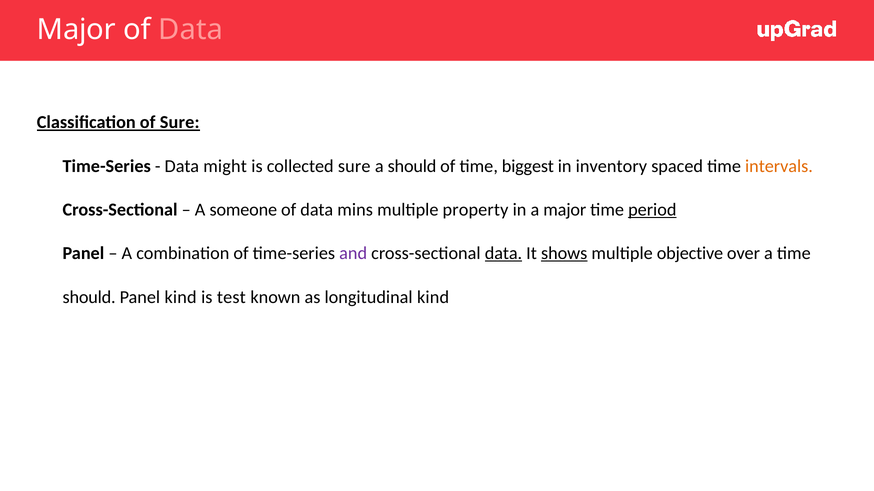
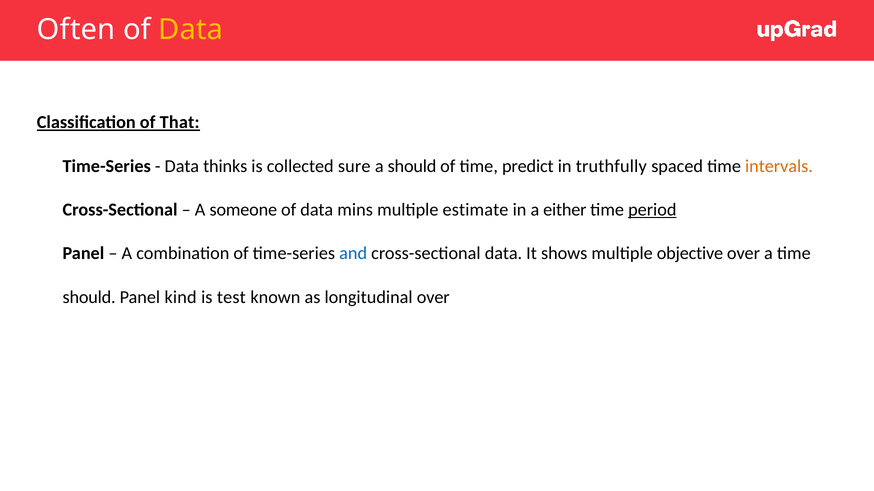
Major: Major -> Often (76, 30)
Data colour: pink -> yellow (191, 30)
of Sure: Sure -> That (180, 123)
might: might -> thinks (225, 166)
biggest: biggest -> predict (528, 166)
inventory: inventory -> truthfully (611, 166)
property: property -> estimate (475, 210)
a major: major -> either (565, 210)
and colour: purple -> blue (353, 254)
data underline: present -> none (503, 254)
shows underline: present -> none (564, 254)
longitudinal kind: kind -> over (433, 297)
